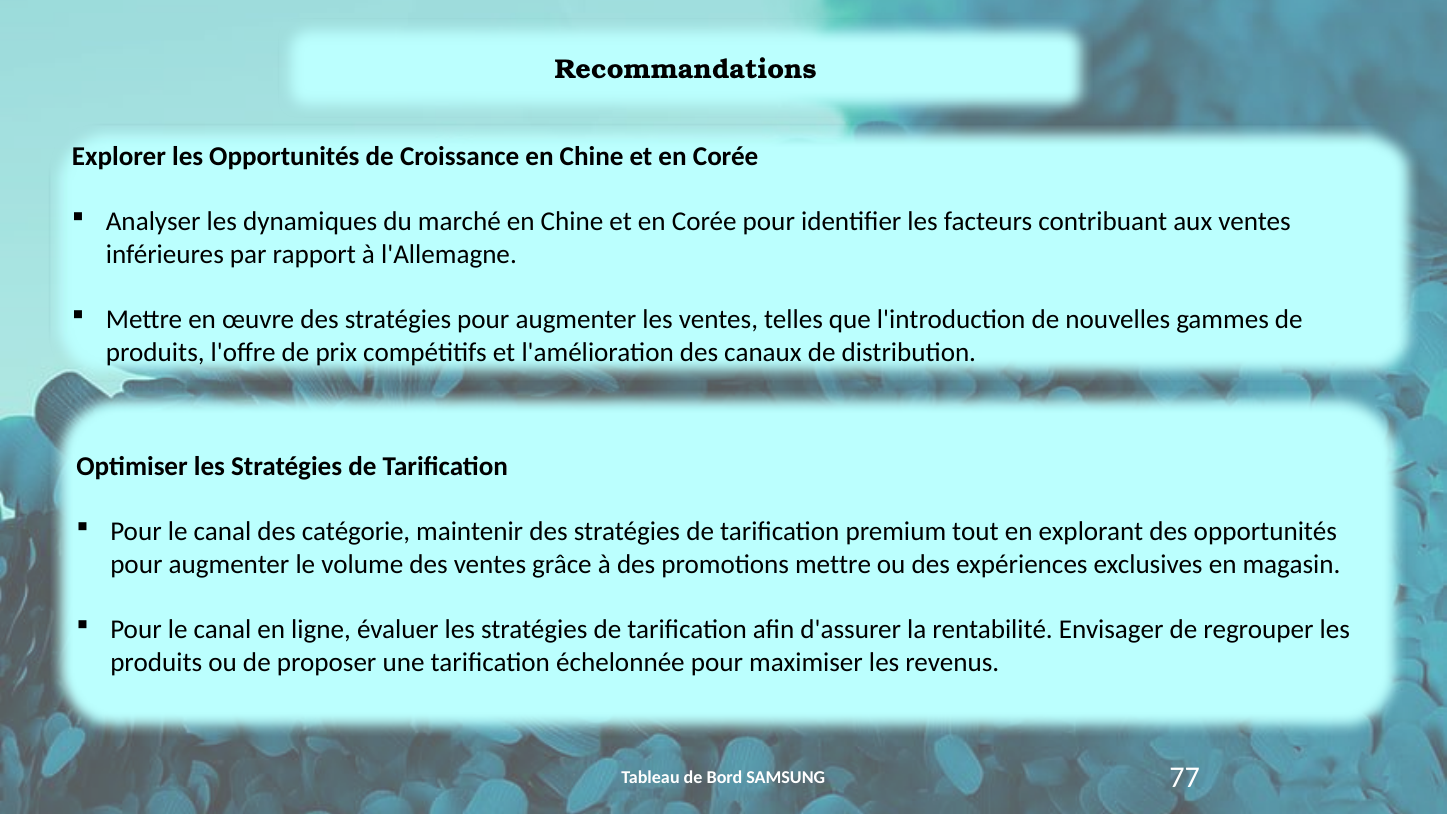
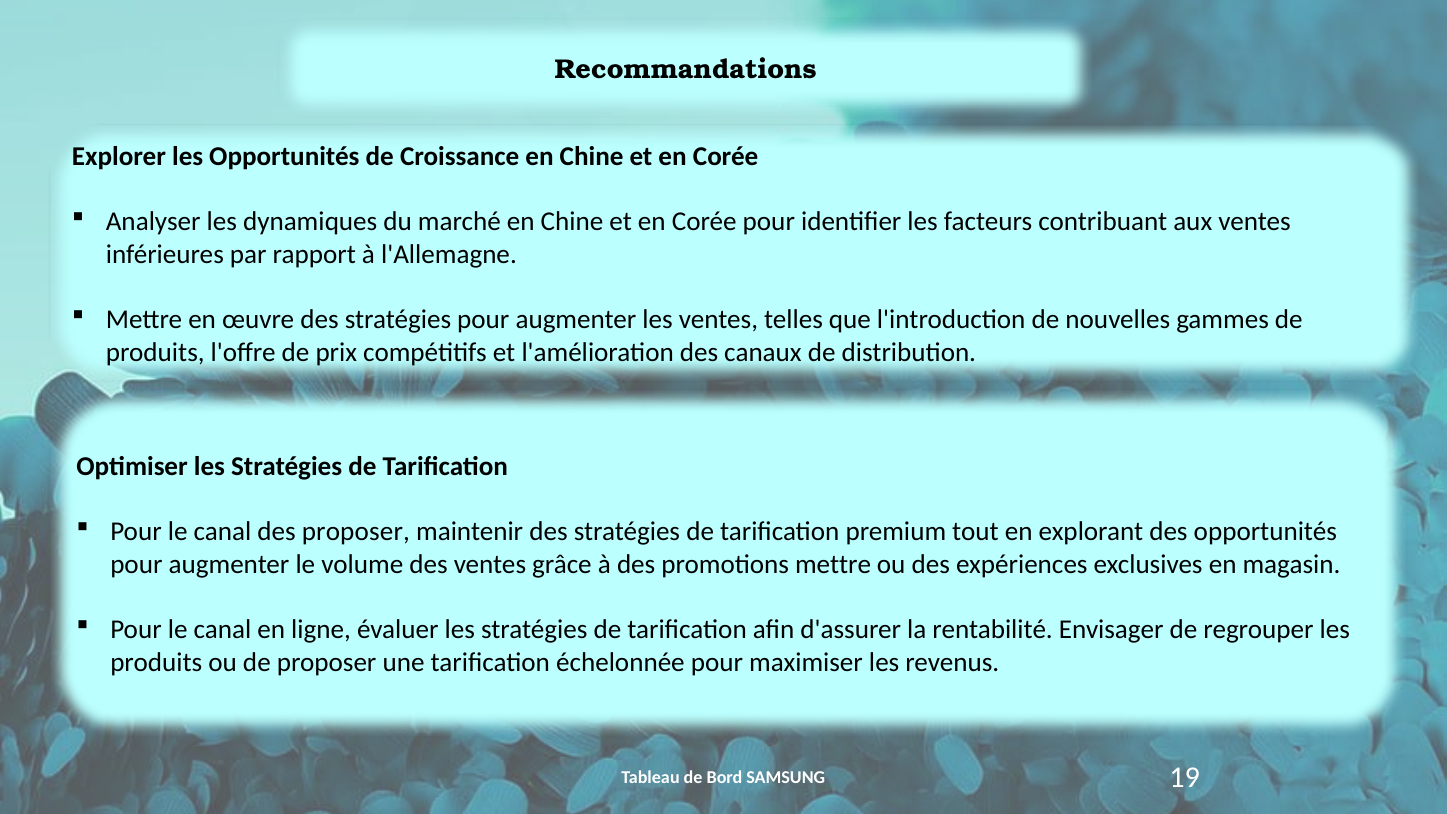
des catégorie: catégorie -> proposer (356, 532)
77: 77 -> 19 (1185, 778)
